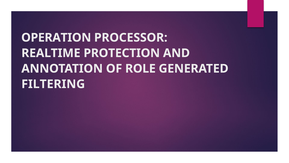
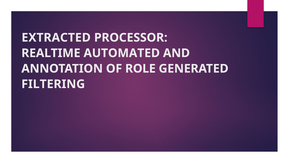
OPERATION: OPERATION -> EXTRACTED (56, 38)
PROTECTION: PROTECTION -> AUTOMATED (122, 53)
